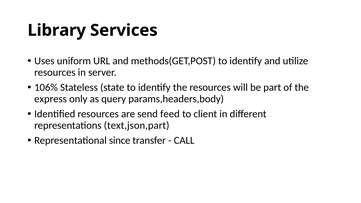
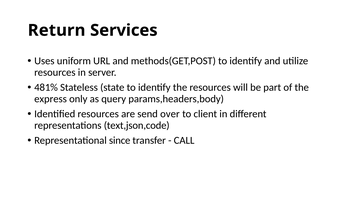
Library: Library -> Return (57, 30)
106%: 106% -> 481% (46, 88)
feed: feed -> over (170, 114)
text,json,part: text,json,part -> text,json,code (137, 125)
